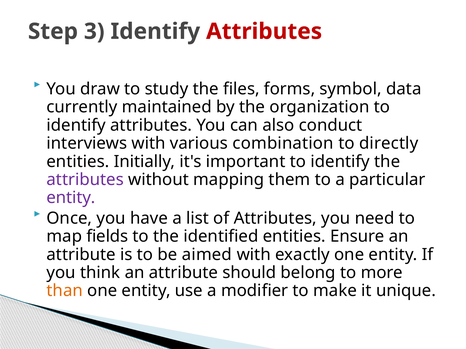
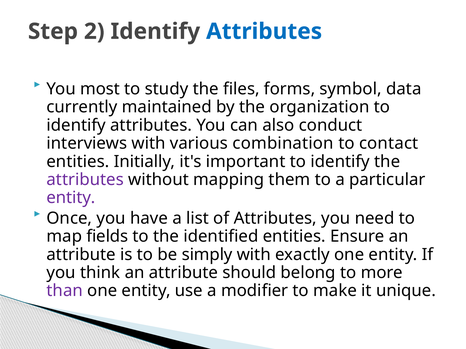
3: 3 -> 2 (94, 31)
Attributes colour: red -> blue (264, 31)
draw: draw -> most (100, 89)
directly: directly -> contact (389, 144)
aimed: aimed -> simply (207, 255)
than colour: orange -> purple (65, 291)
